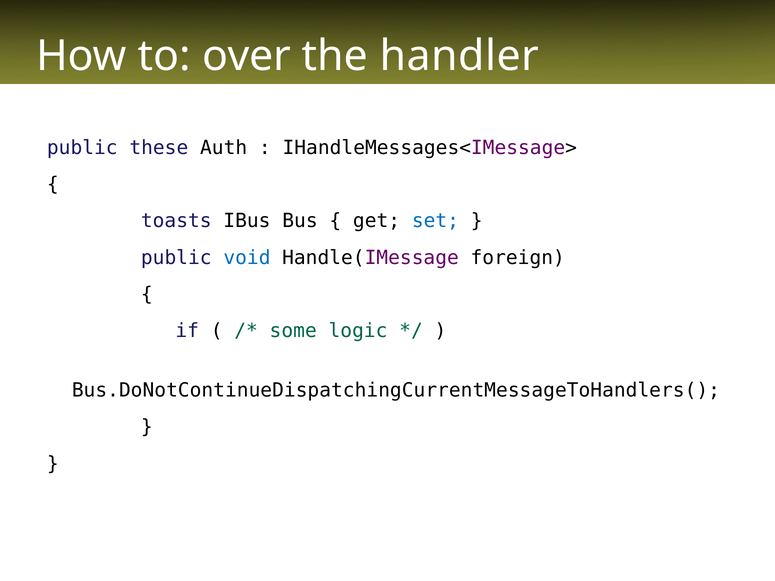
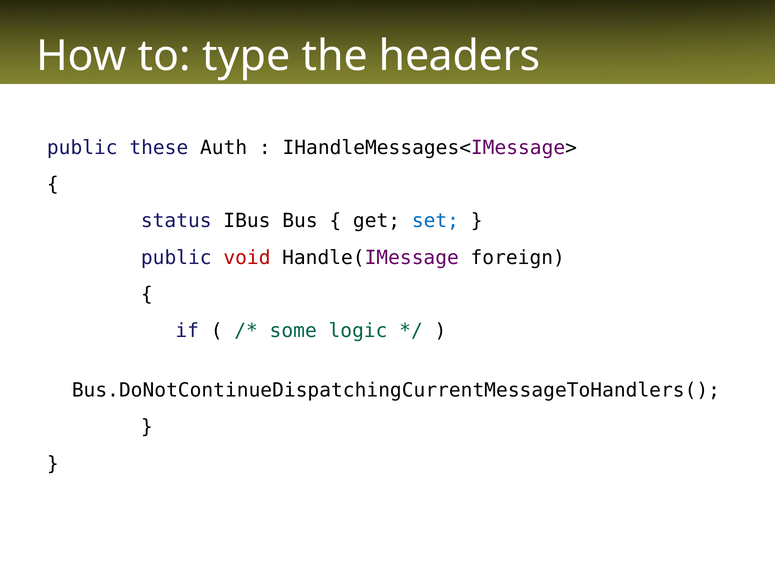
over: over -> type (246, 56)
handler: handler -> headers (460, 56)
toasts: toasts -> status (176, 221)
void colour: blue -> red (247, 258)
